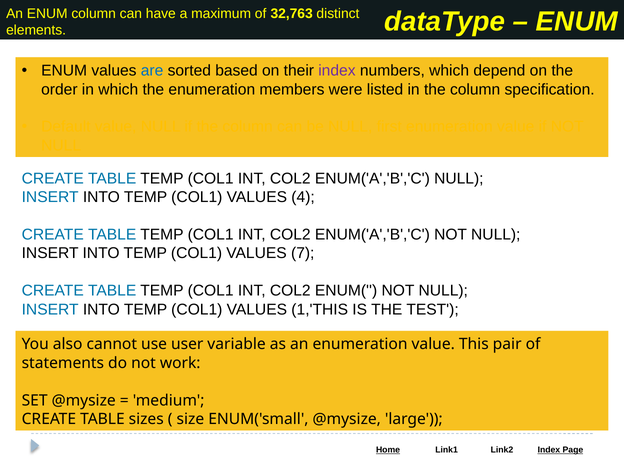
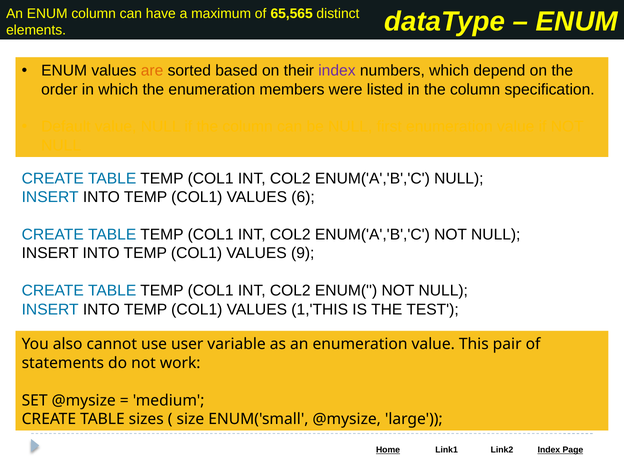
32,763: 32,763 -> 65,565 (292, 13)
are colour: blue -> orange (152, 71)
4: 4 -> 6 (303, 197)
7: 7 -> 9 (303, 253)
